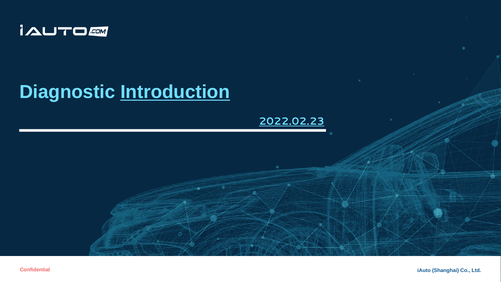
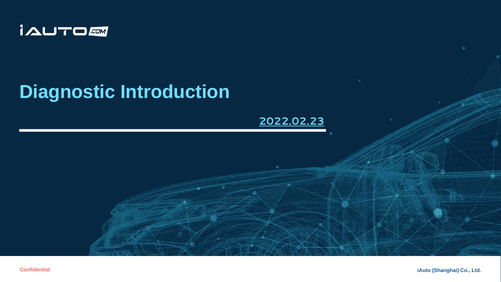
Introduction underline: present -> none (175, 92)
